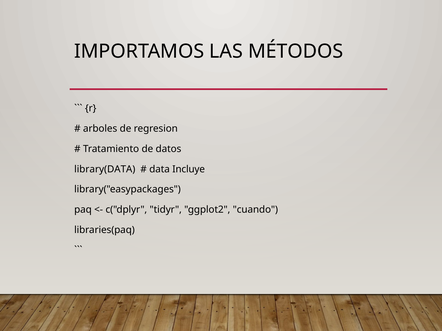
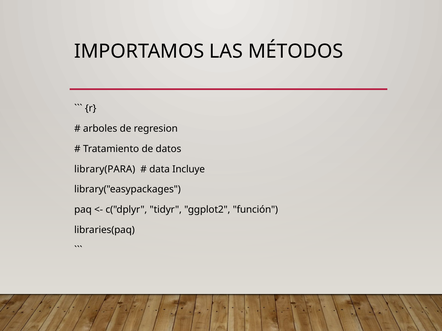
library(DATA: library(DATA -> library(PARA (105, 169)
cuando: cuando -> función (255, 210)
